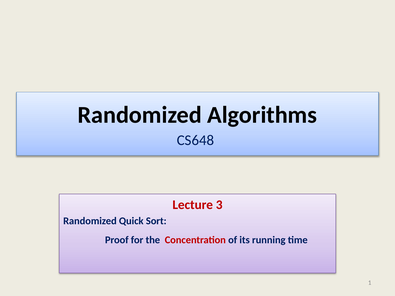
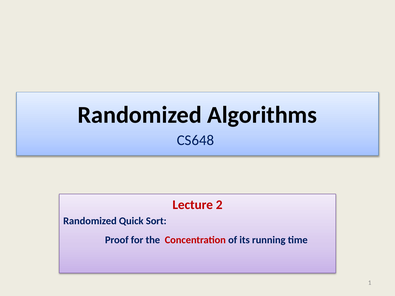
3: 3 -> 2 (219, 205)
